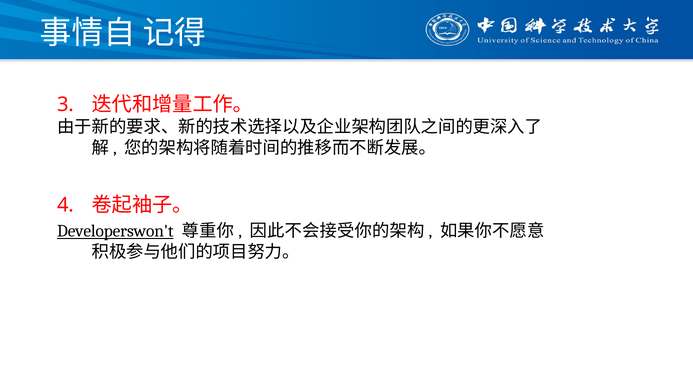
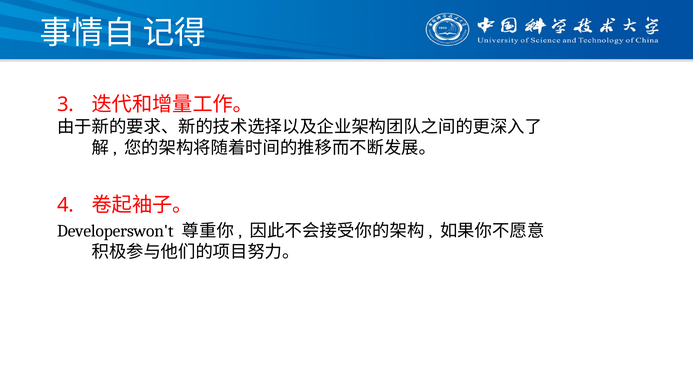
Developerswon't underline: present -> none (115, 231)
